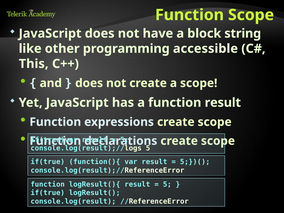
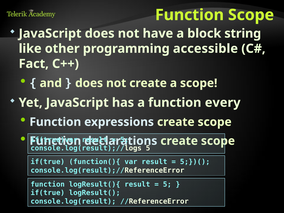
This: This -> Fact (34, 64)
function result: result -> every (223, 103)
